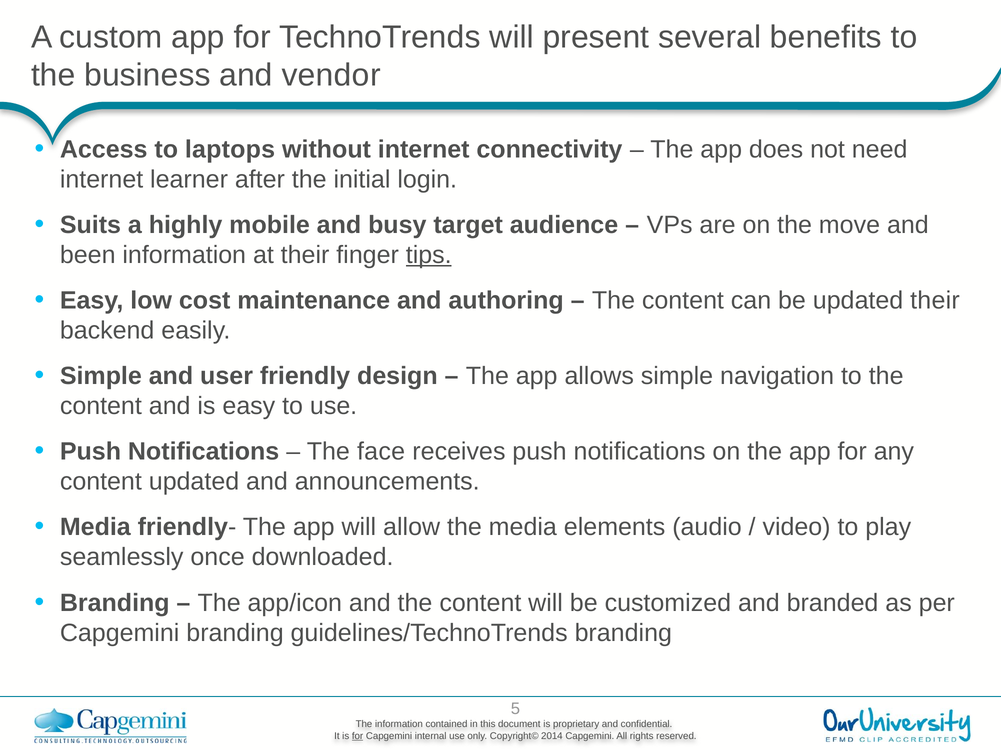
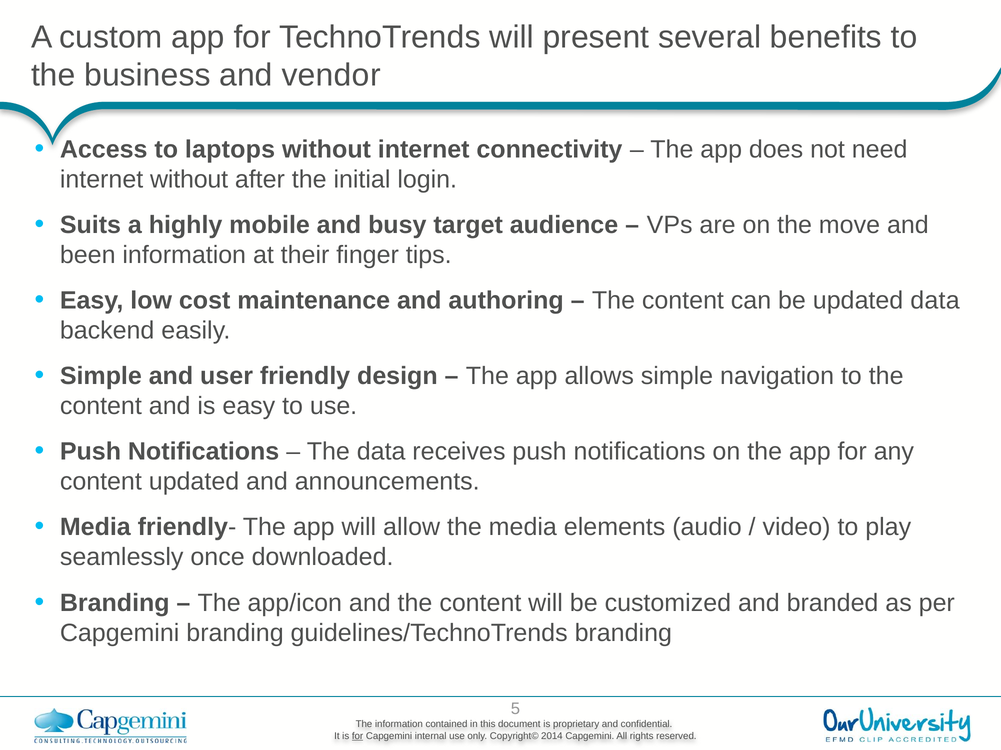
internet learner: learner -> without (189, 179)
tips underline: present -> none (429, 255)
updated their: their -> data (935, 301)
The face: face -> data (381, 452)
